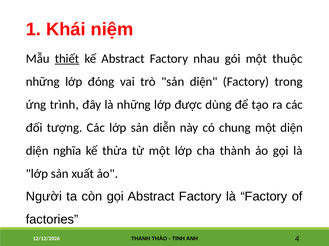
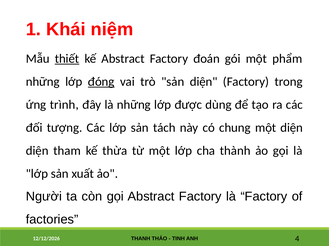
nhau: nhau -> đoán (207, 59)
thuộc: thuộc -> phẩm (287, 59)
đóng underline: none -> present (101, 82)
diễn: diễn -> tách (164, 128)
nghĩa: nghĩa -> tham (67, 151)
